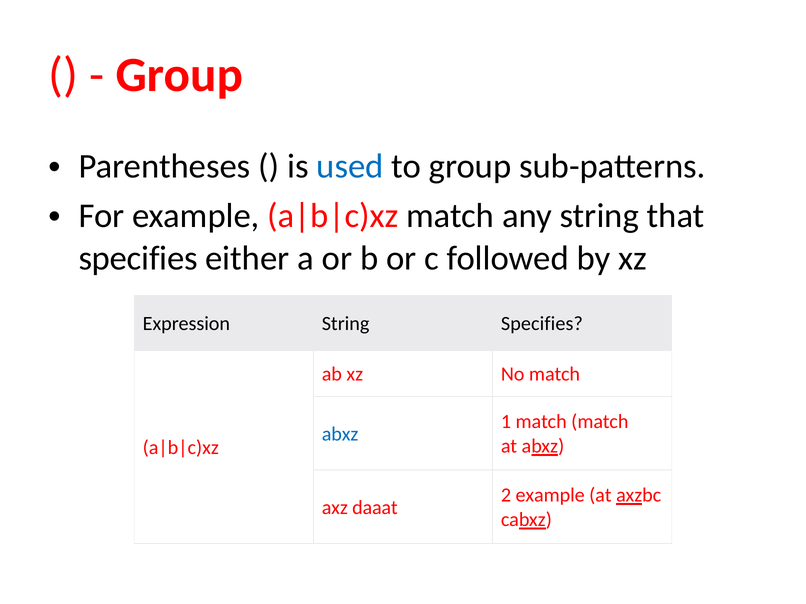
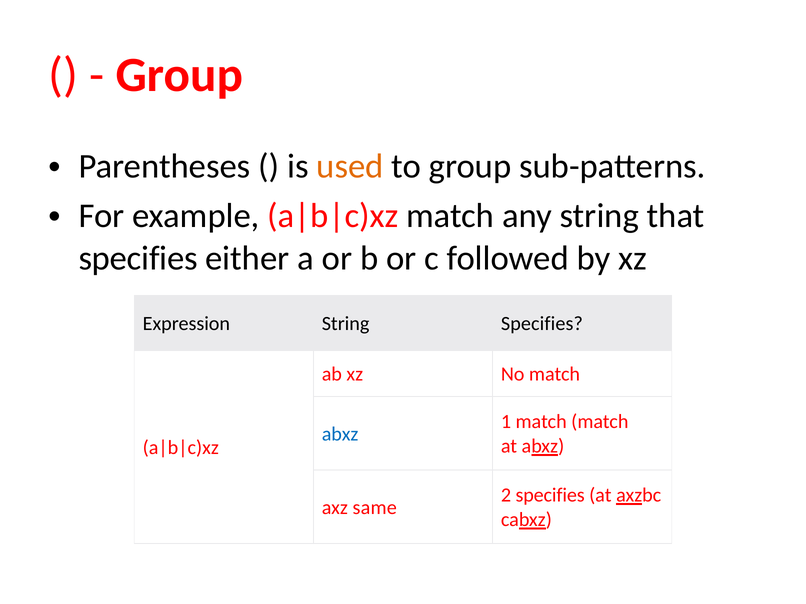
used colour: blue -> orange (350, 167)
2 example: example -> specifies (550, 496)
daaat: daaat -> same (375, 508)
